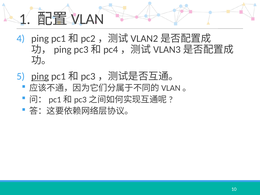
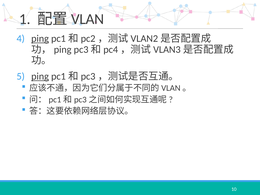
ping underline: none -> present (40, 39)
